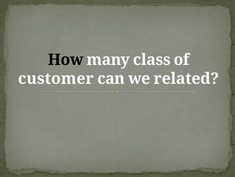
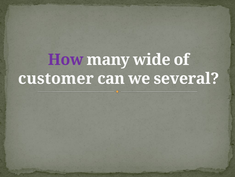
How colour: black -> purple (66, 59)
class: class -> wide (152, 59)
related: related -> several (186, 78)
